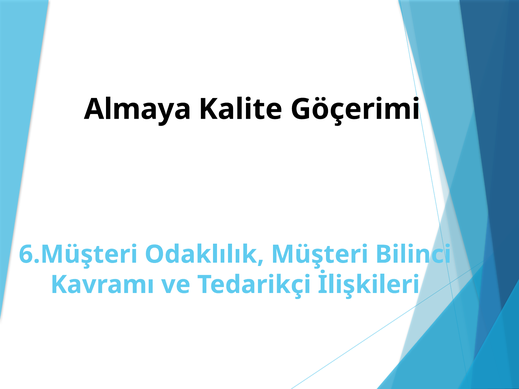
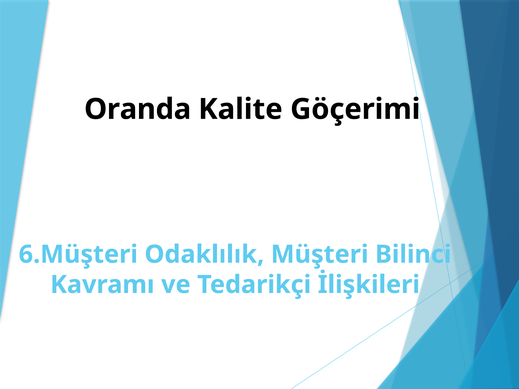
Almaya: Almaya -> Oranda (138, 109)
